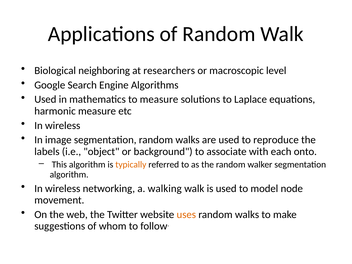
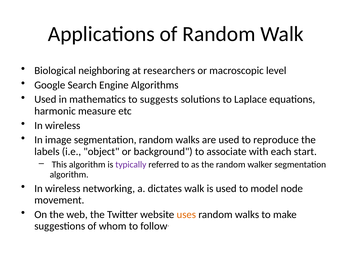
to measure: measure -> suggests (159, 99)
onto: onto -> start (305, 151)
typically colour: orange -> purple (131, 165)
walking: walking -> dictates (165, 188)
